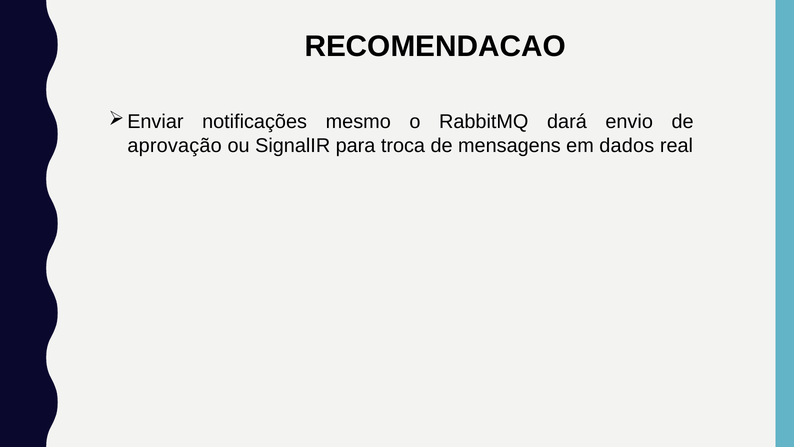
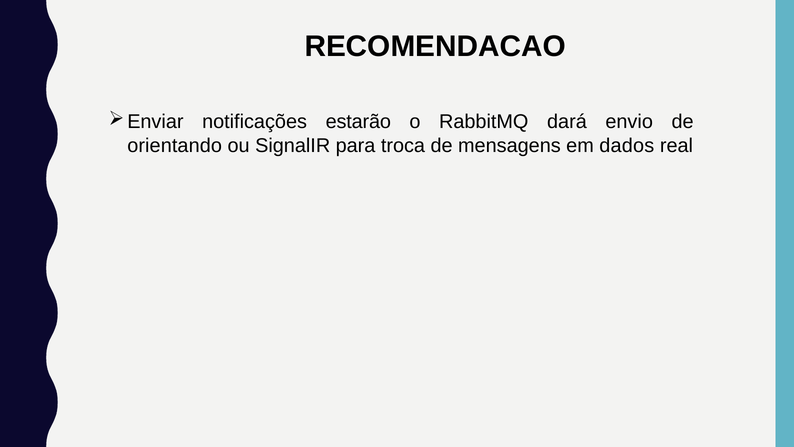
mesmo: mesmo -> estarão (358, 122)
aprovação: aprovação -> orientando (175, 145)
